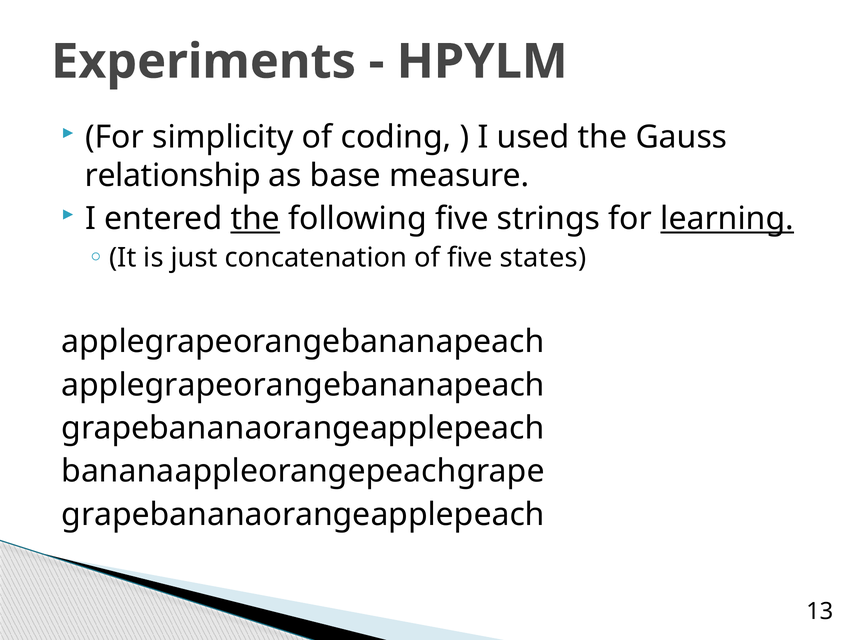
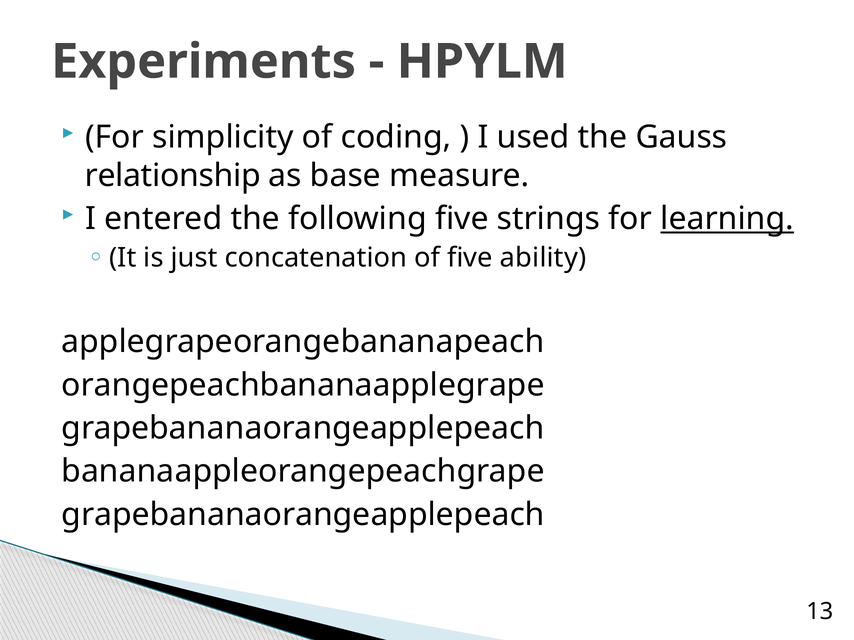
the underline: present -> none (255, 219)
states: states -> ability (543, 258)
applegrapeorangebananapeach: applegrapeorangebananapeach -> orangepeachbananaapplegrape (303, 385)
